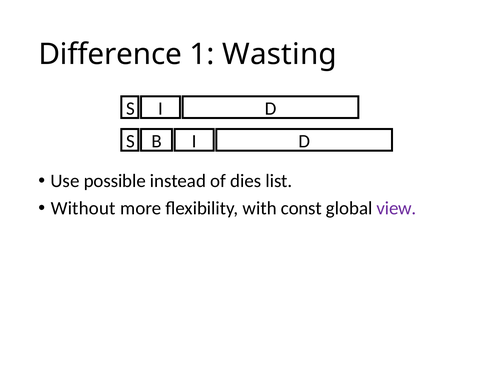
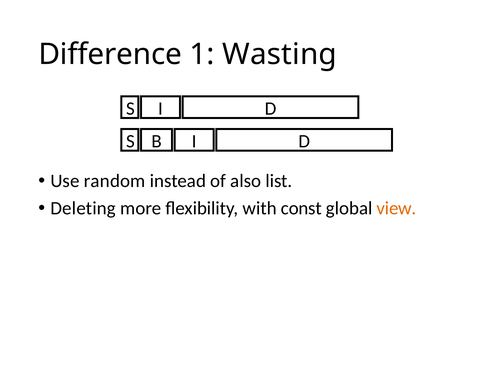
possible: possible -> random (115, 181)
dies: dies -> also (246, 181)
Without: Without -> Deleting (83, 208)
view colour: purple -> orange (397, 208)
